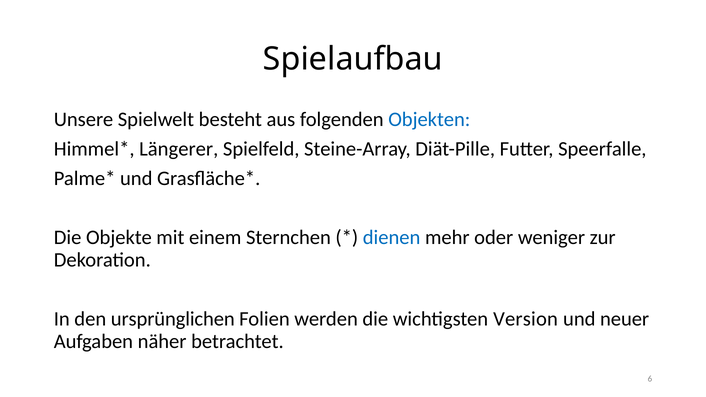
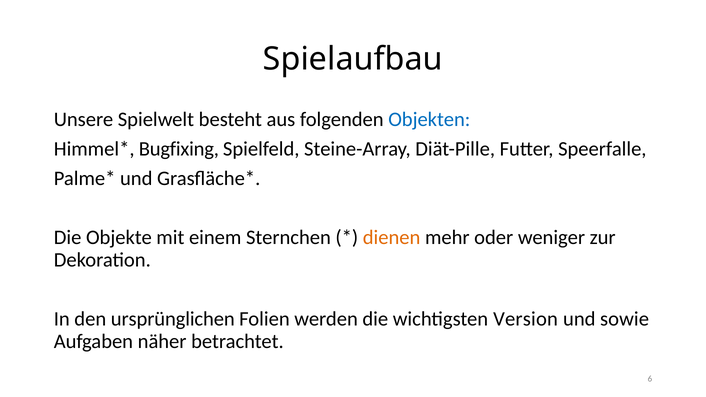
Längerer: Längerer -> Bugfixing (179, 149)
dienen colour: blue -> orange (392, 238)
neuer: neuer -> sowie (625, 319)
